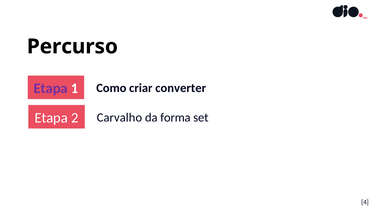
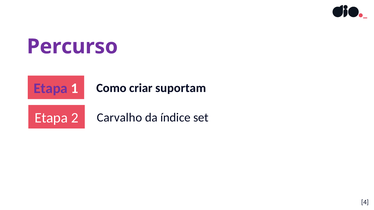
Percurso colour: black -> purple (72, 47)
converter: converter -> suportam (181, 88)
forma: forma -> índice (175, 118)
